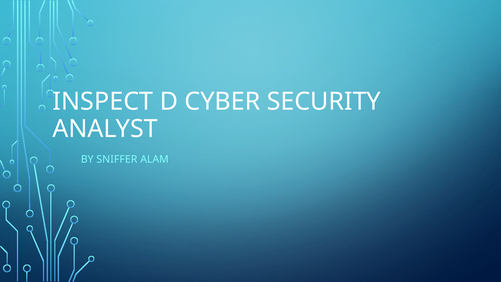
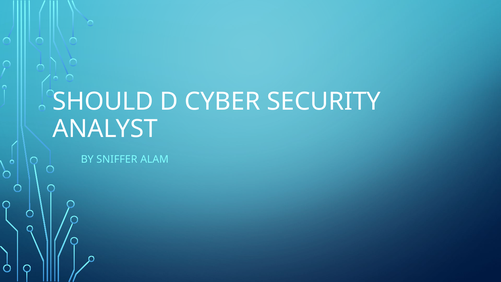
INSPECT: INSPECT -> SHOULD (103, 102)
